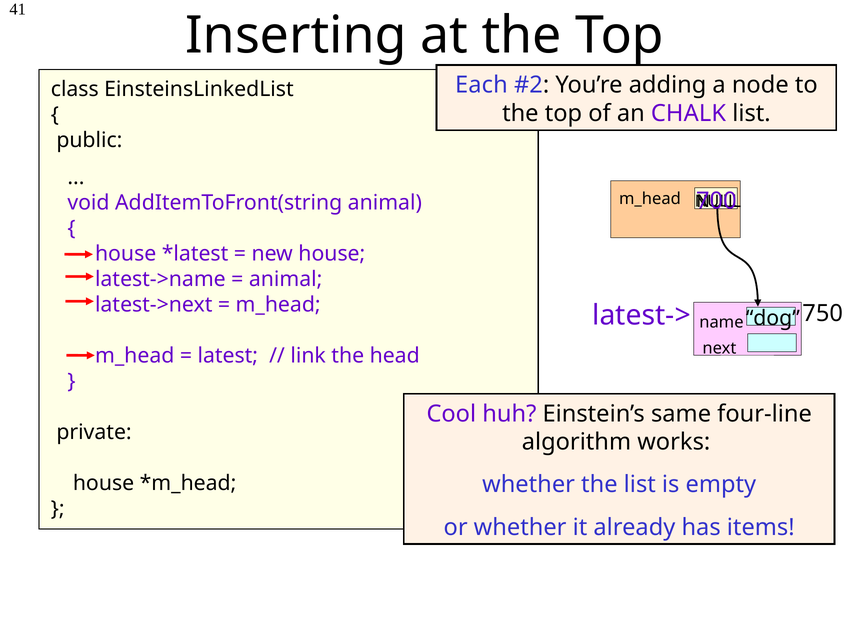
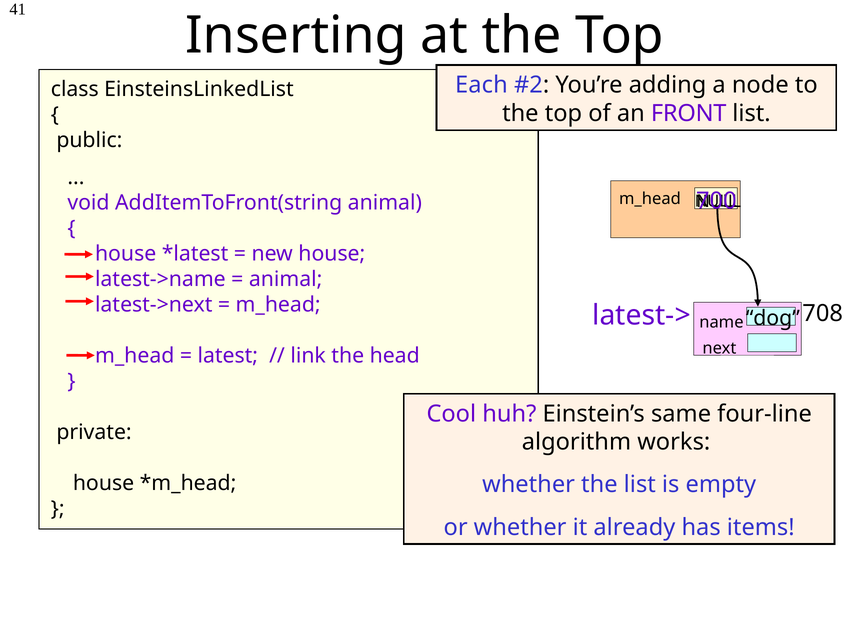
CHALK: CHALK -> FRONT (689, 113)
750: 750 -> 708 (823, 313)
